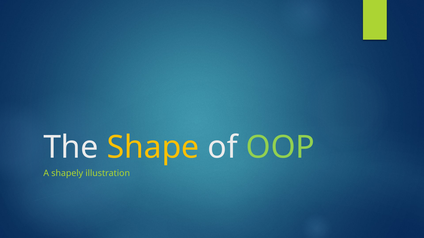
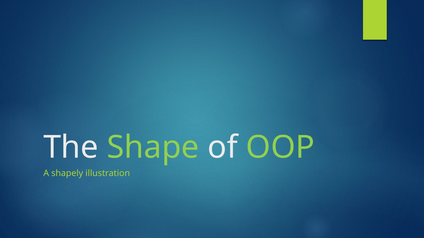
Shape colour: yellow -> light green (153, 148)
